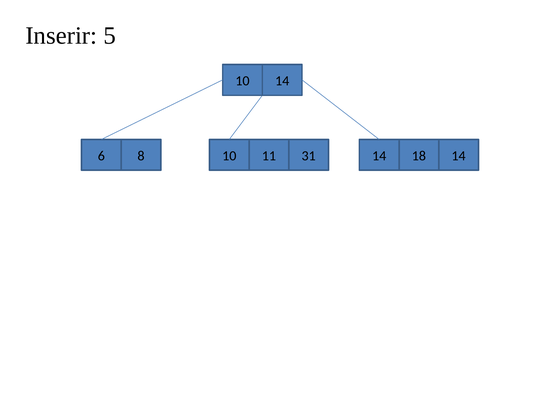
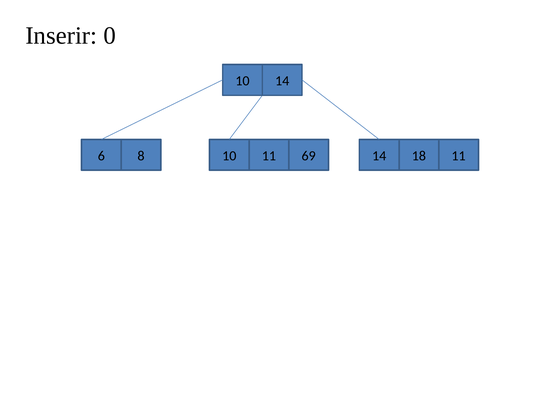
5: 5 -> 0 (110, 35)
31: 31 -> 69 (309, 156)
18 14: 14 -> 11 (459, 156)
